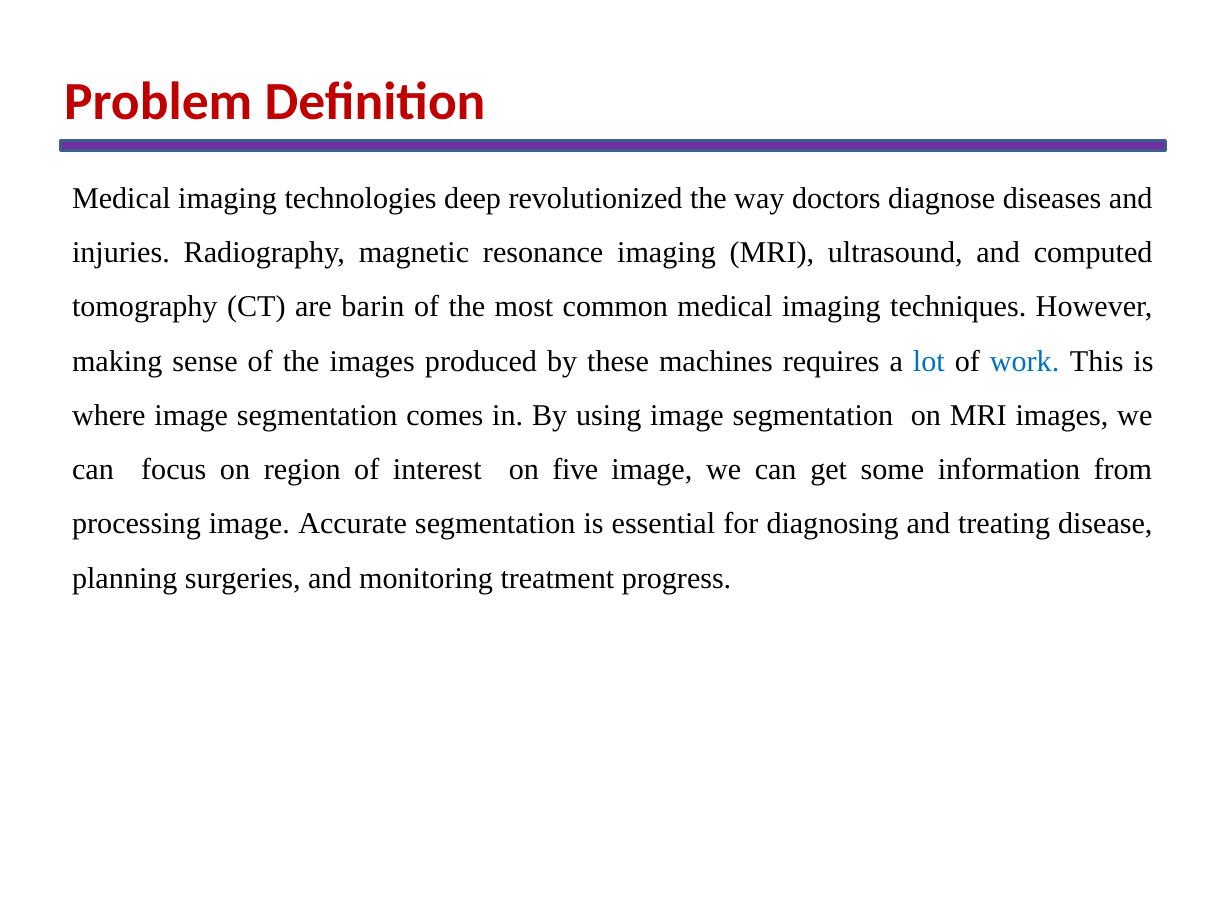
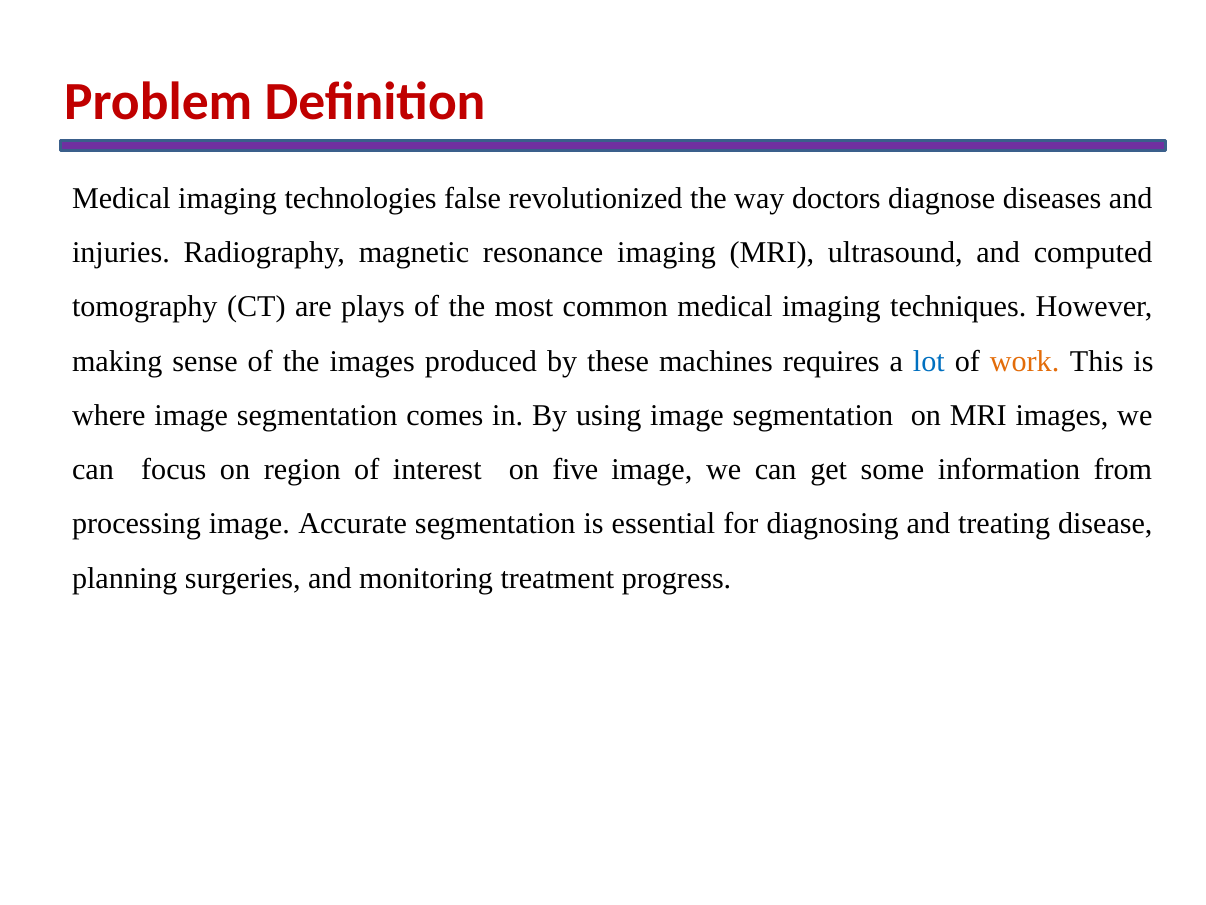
deep: deep -> false (473, 198)
barin: barin -> plays (373, 307)
work colour: blue -> orange (1025, 361)
